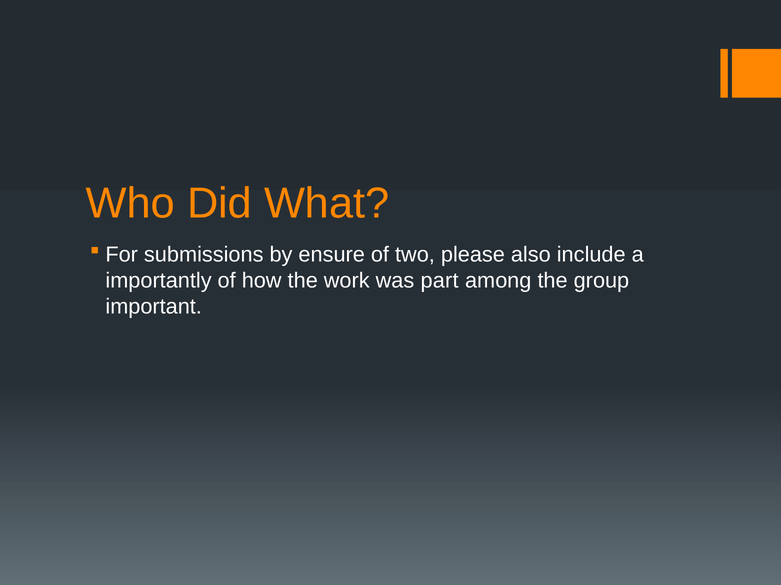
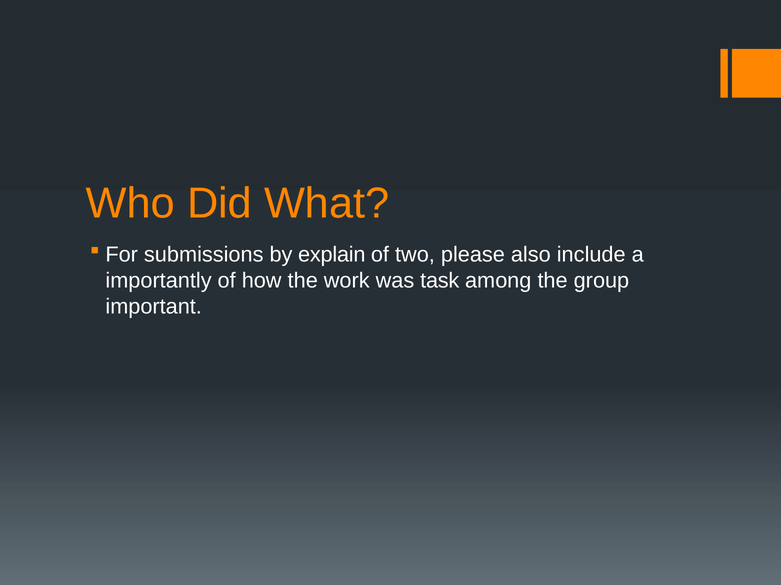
ensure: ensure -> explain (332, 255)
part: part -> task (440, 281)
